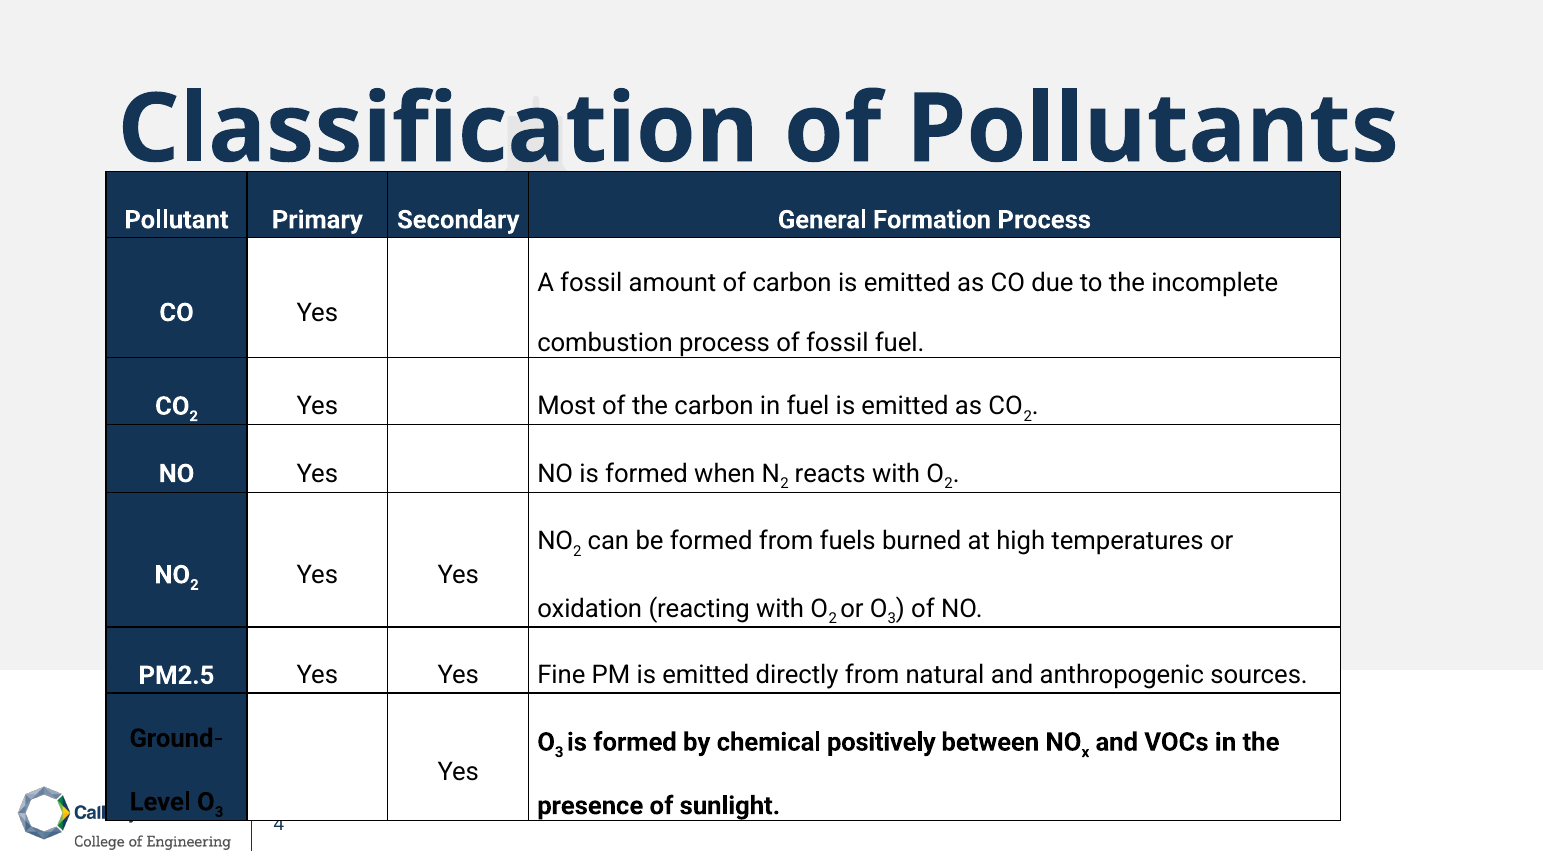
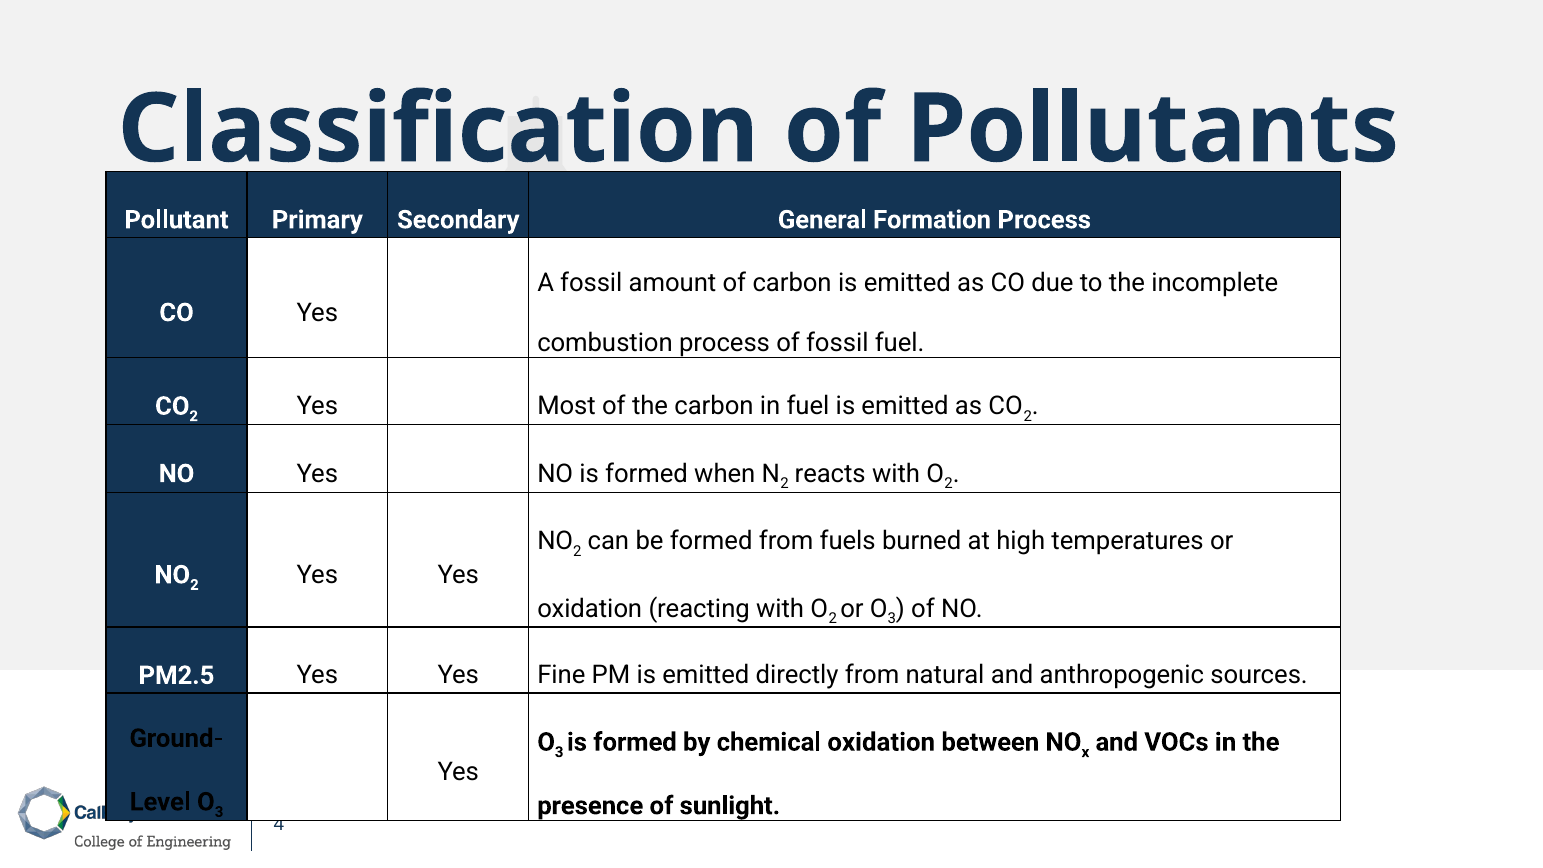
chemical positively: positively -> oxidation (881, 742)
